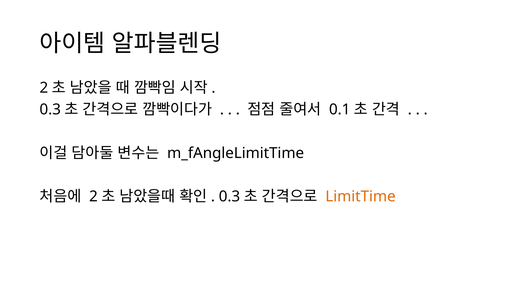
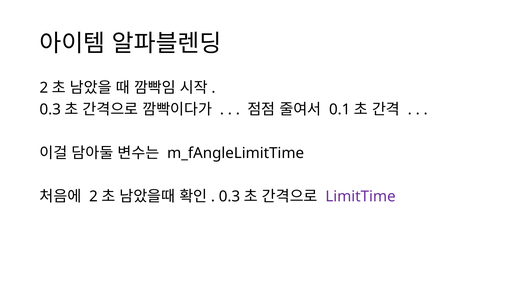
LimitTime colour: orange -> purple (361, 197)
